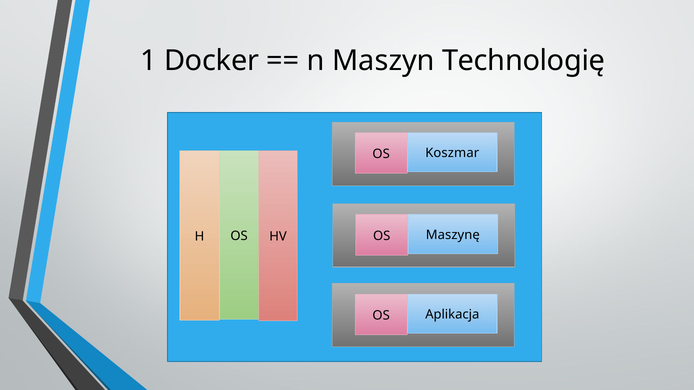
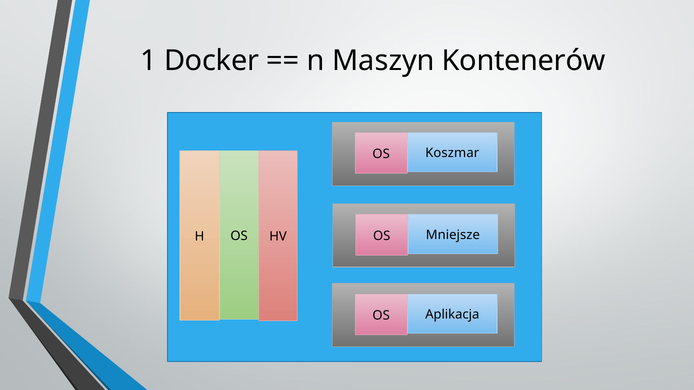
Technologię: Technologię -> Kontenerów (524, 61)
Maszynę: Maszynę -> Mniejsze (453, 235)
